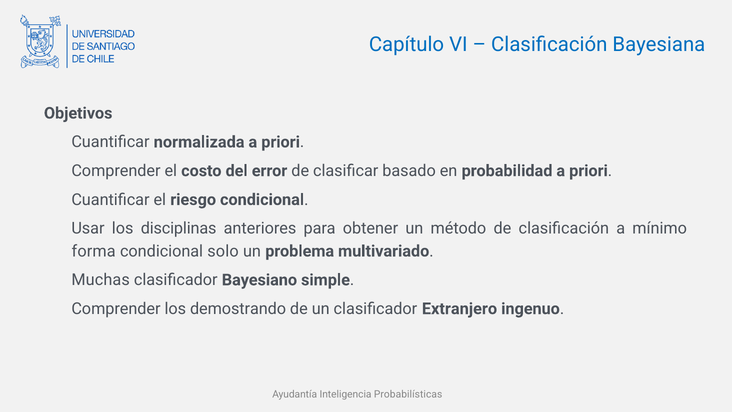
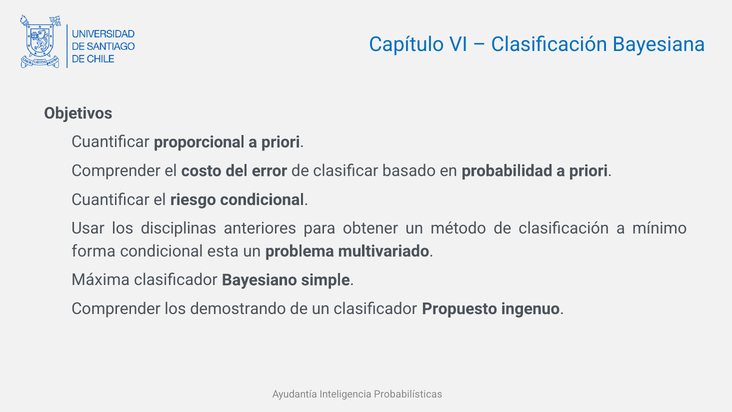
normalizada: normalizada -> proporcional (199, 142)
solo: solo -> esta (223, 251)
Muchas: Muchas -> Máxima (101, 280)
Extranjero: Extranjero -> Propuesto (460, 309)
